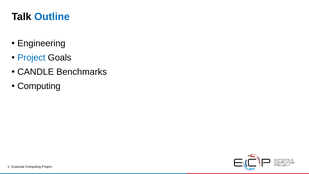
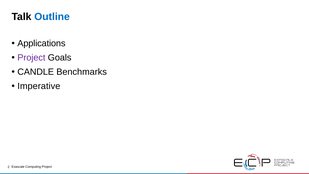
Engineering: Engineering -> Applications (41, 43)
Project colour: blue -> purple (31, 58)
Computing: Computing -> Imperative (39, 86)
